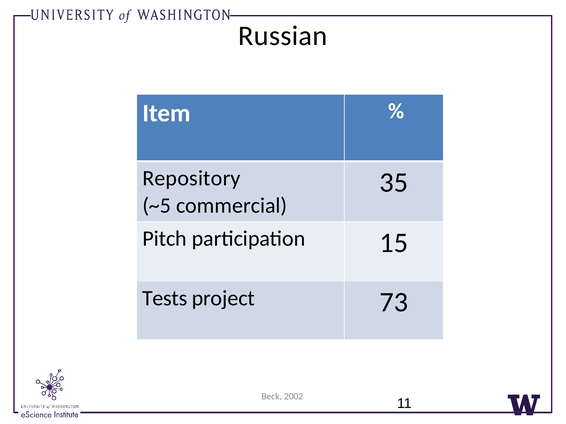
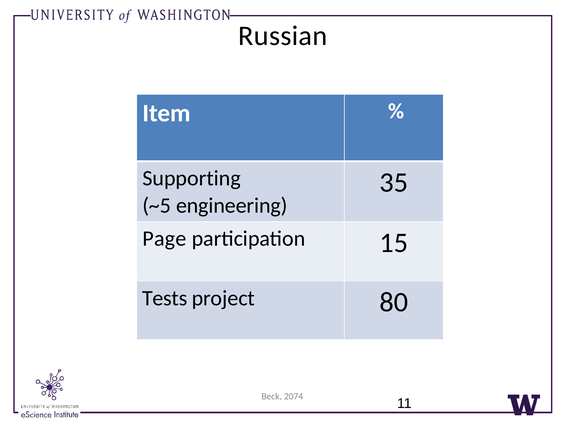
Repository: Repository -> Supporting (192, 178)
commercial: commercial -> engineering (232, 206)
Pitch: Pitch -> Page (164, 239)
73: 73 -> 80 (394, 303)
2002: 2002 -> 2074 (294, 397)
